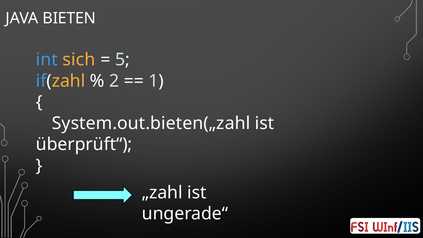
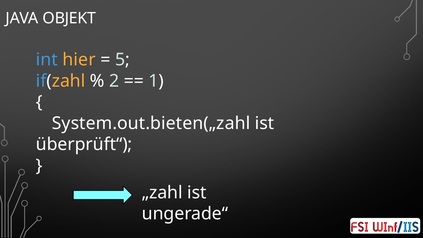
BIETEN: BIETEN -> OBJEKT (69, 18)
sich: sich -> hier (79, 60)
